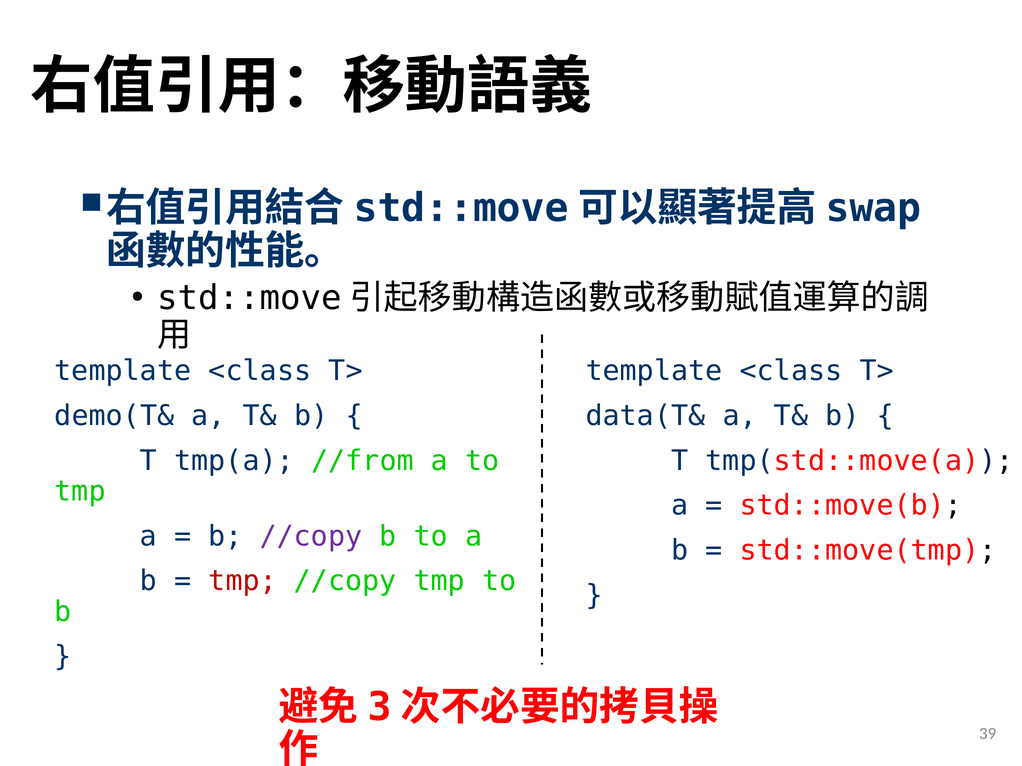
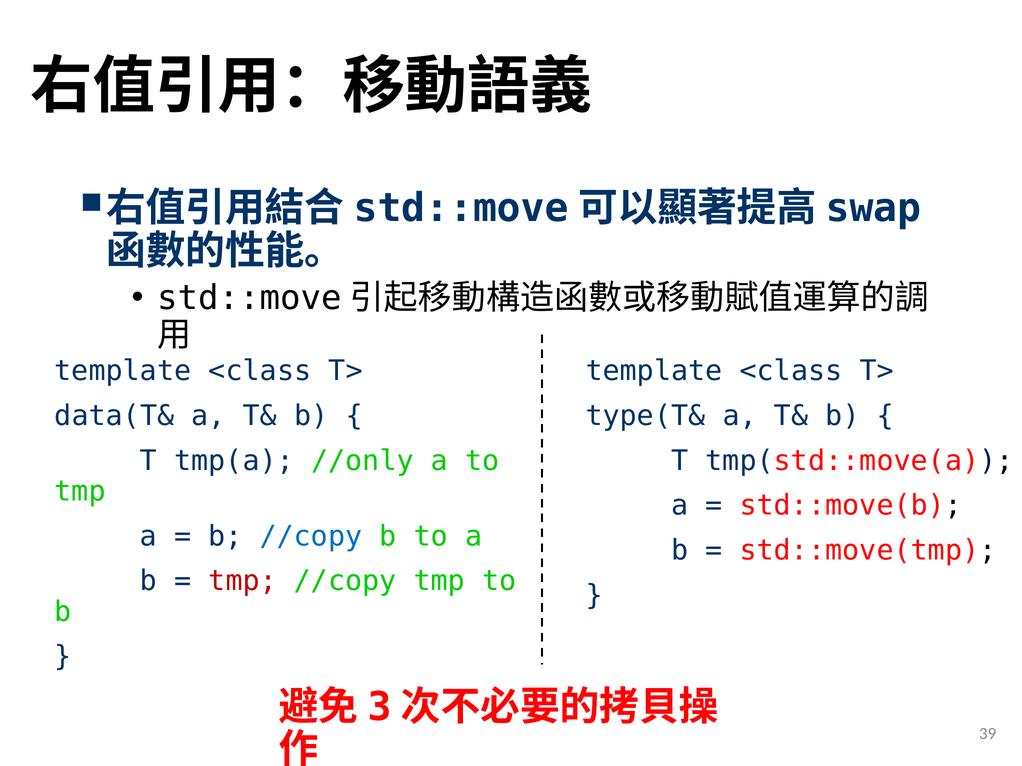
demo(T&: demo(T& -> data(T& (114, 416)
data(T&: data(T& -> type(T& (645, 416)
//from: //from -> //only (362, 461)
//copy colour: purple -> blue (311, 537)
